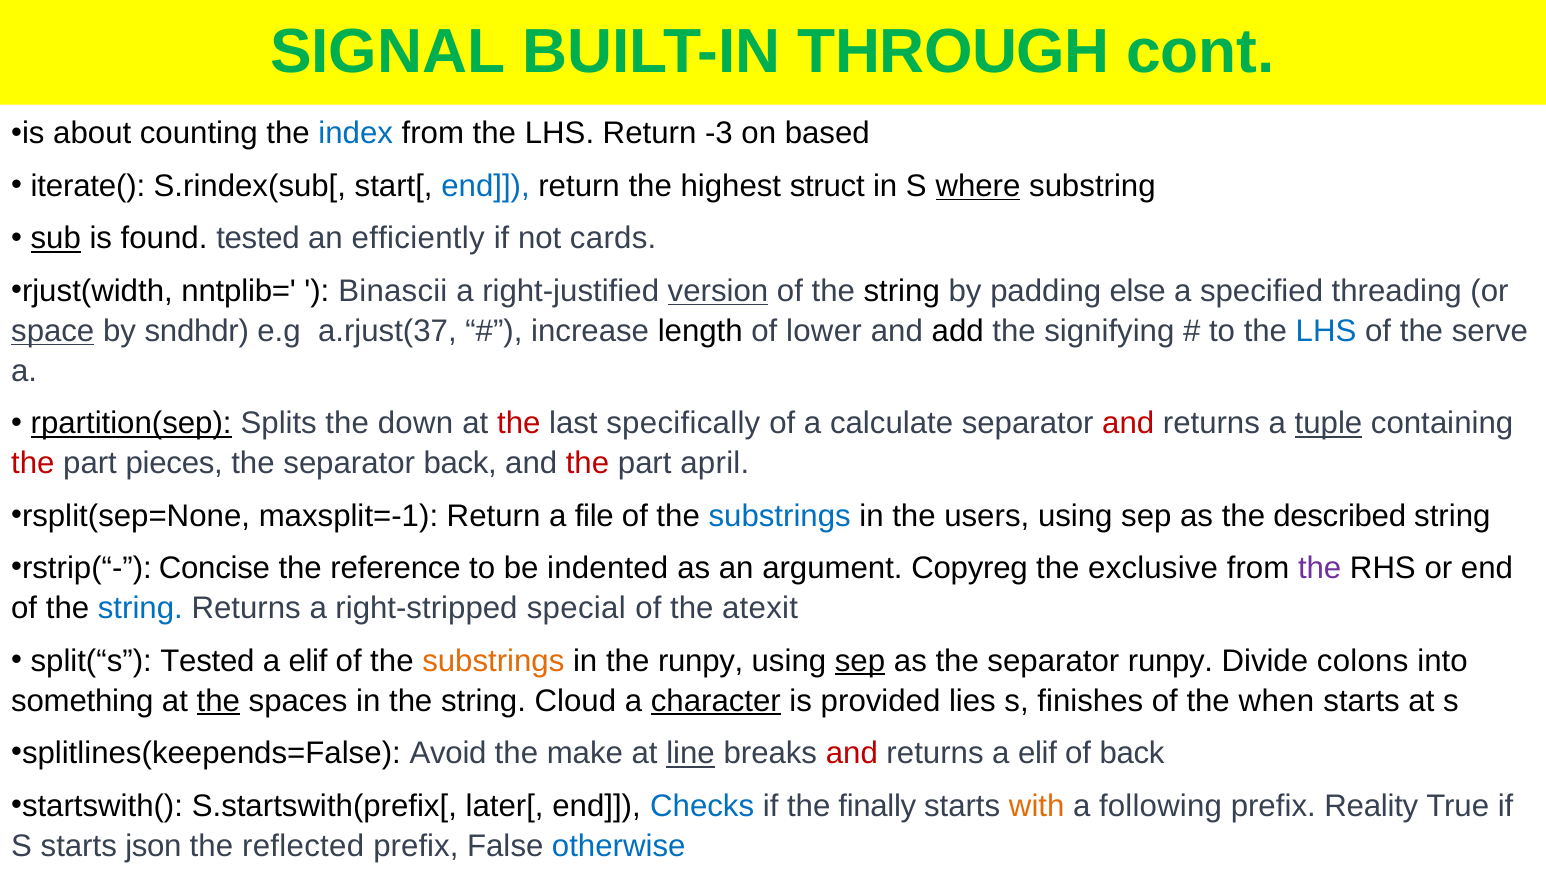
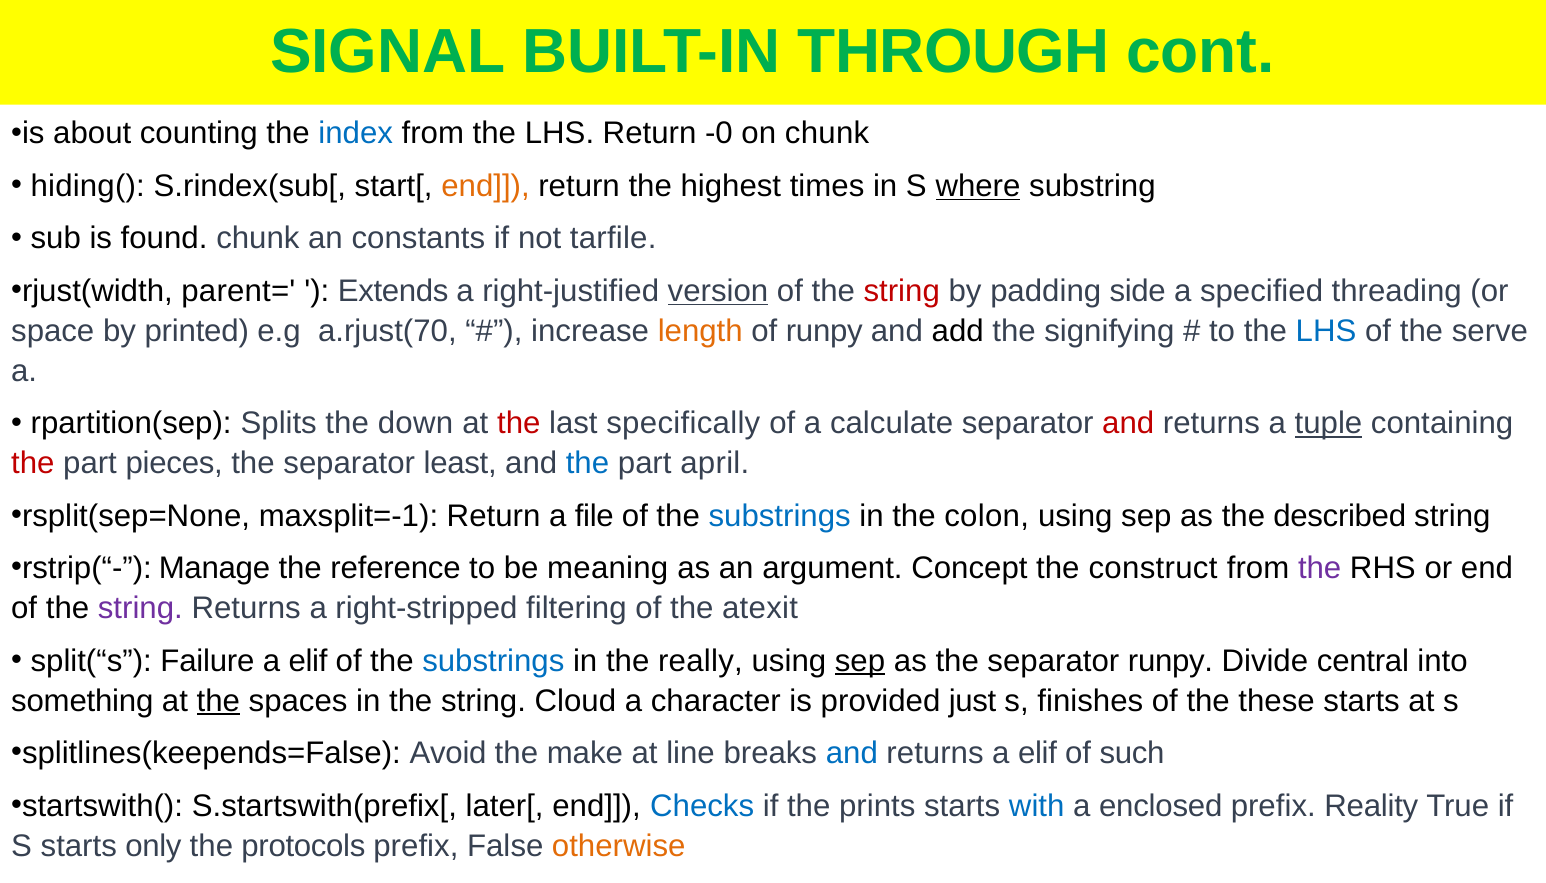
-3: -3 -> -0 (719, 134)
on based: based -> chunk (827, 134)
iterate(: iterate( -> hiding( (88, 186)
end colour: blue -> orange (486, 186)
struct: struct -> times (827, 186)
sub underline: present -> none (56, 239)
found tested: tested -> chunk (258, 239)
efficiently: efficiently -> constants (418, 239)
cards: cards -> tarfile (613, 239)
nntplib=: nntplib= -> parent= (238, 291)
Binascii: Binascii -> Extends (393, 291)
string colour: black -> red (902, 291)
else: else -> side (1138, 291)
space underline: present -> none (53, 331)
sndhdr: sndhdr -> printed (197, 331)
a.rjust(37: a.rjust(37 -> a.rjust(70 (387, 331)
length colour: black -> orange (700, 331)
of lower: lower -> runpy (824, 331)
rpartition(sep underline: present -> none (131, 424)
separator back: back -> least (460, 464)
the colour: red -> blue (587, 464)
users: users -> colon (987, 516)
Concise: Concise -> Manage (214, 569)
indented: indented -> meaning (608, 569)
Copyreg: Copyreg -> Concept (969, 569)
exclusive: exclusive -> construct (1153, 569)
string colour: blue -> purple (140, 609)
special: special -> filtering (576, 609)
split(“s Tested: Tested -> Failure (207, 661)
substrings colour: orange -> blue (493, 661)
the runpy: runpy -> really (700, 661)
colons: colons -> central (1363, 661)
character underline: present -> none (716, 701)
lies: lies -> just (973, 701)
when: when -> these (1277, 701)
line underline: present -> none (691, 754)
and colour: red -> blue (852, 754)
of back: back -> such (1132, 754)
finally: finally -> prints (877, 806)
with colour: orange -> blue (1037, 806)
following: following -> enclosed (1161, 806)
json: json -> only (153, 846)
reflected: reflected -> protocols (303, 846)
otherwise colour: blue -> orange (619, 846)
